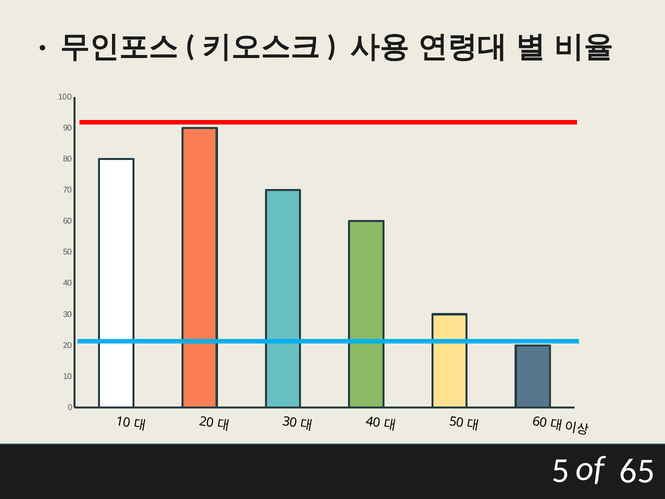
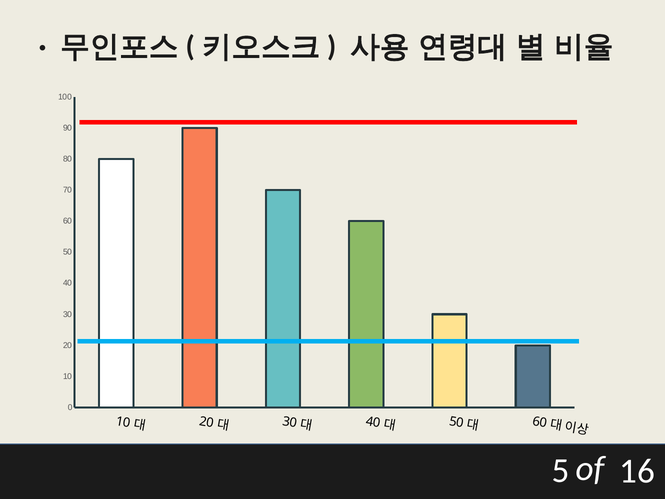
65: 65 -> 16 (637, 471)
